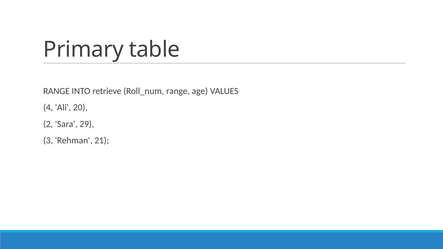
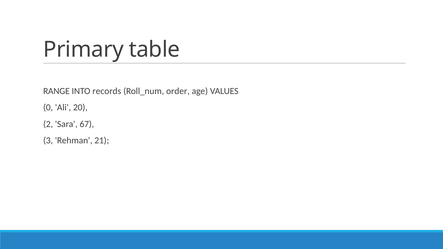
retrieve: retrieve -> records (107, 91)
Roll_num range: range -> order (178, 91)
4: 4 -> 0 (48, 108)
29: 29 -> 67 (87, 124)
